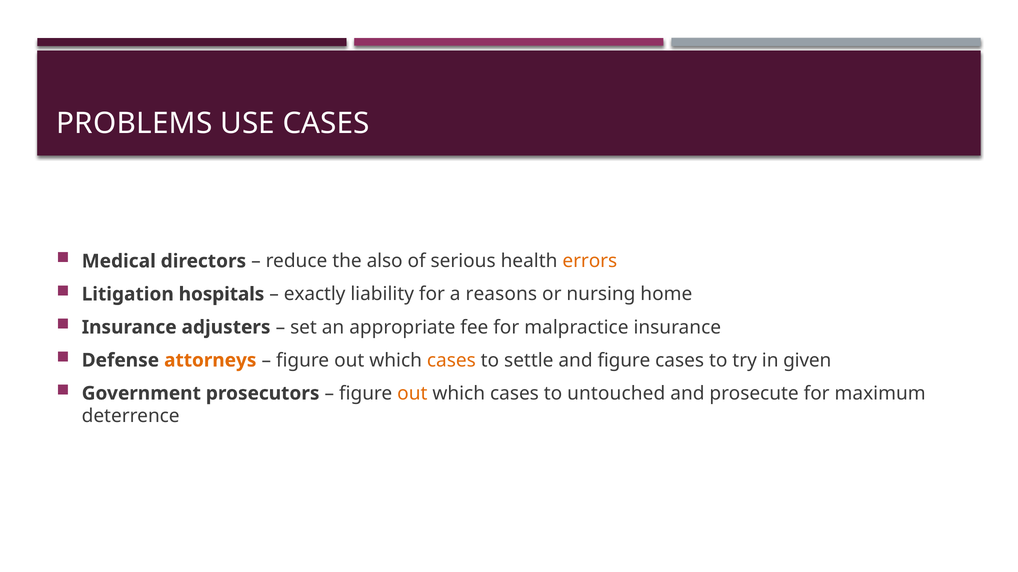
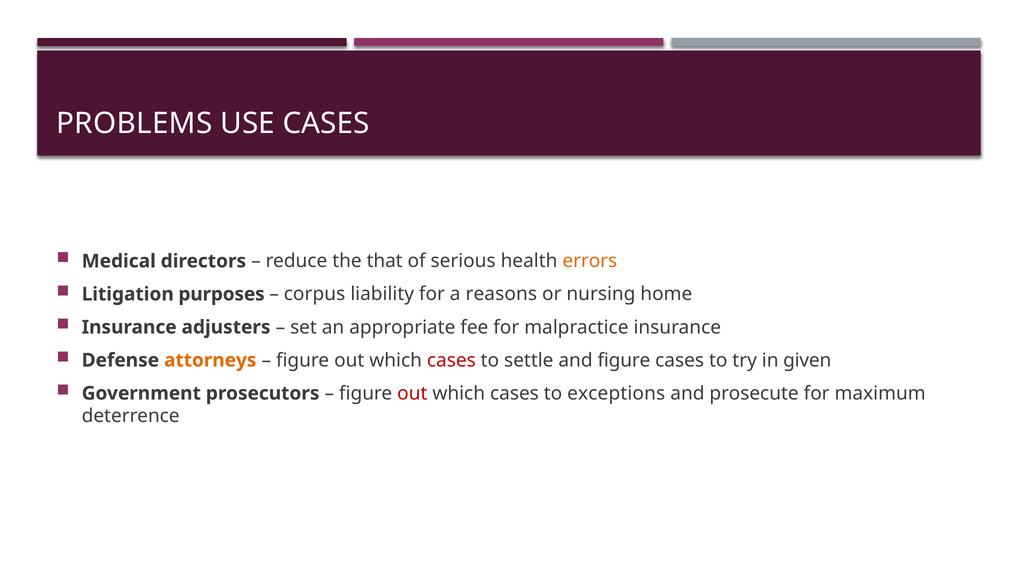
also: also -> that (385, 261)
hospitals: hospitals -> purposes (222, 294)
exactly: exactly -> corpus (315, 294)
cases colour: orange -> red (451, 361)
out colour: orange -> red (412, 394)
untouched: untouched -> exceptions (616, 394)
